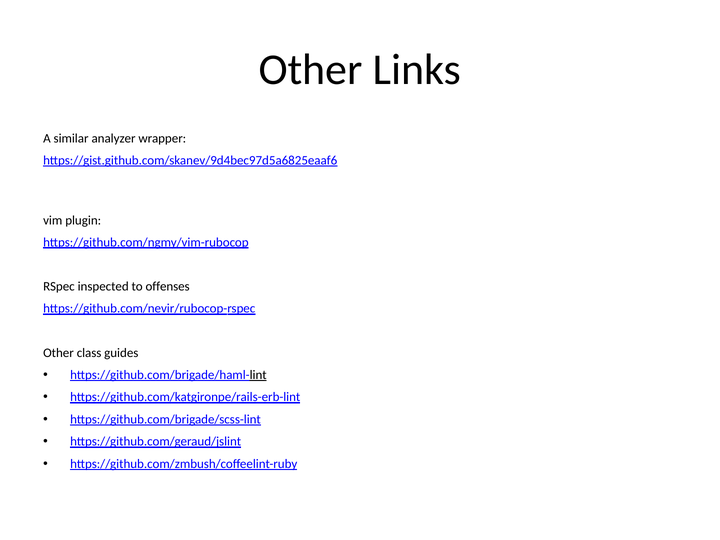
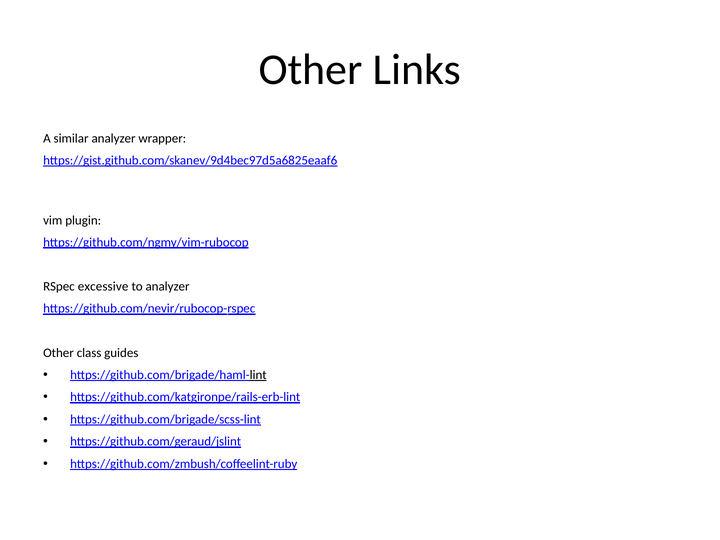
inspected: inspected -> excessive (103, 287)
to offenses: offenses -> analyzer (168, 287)
